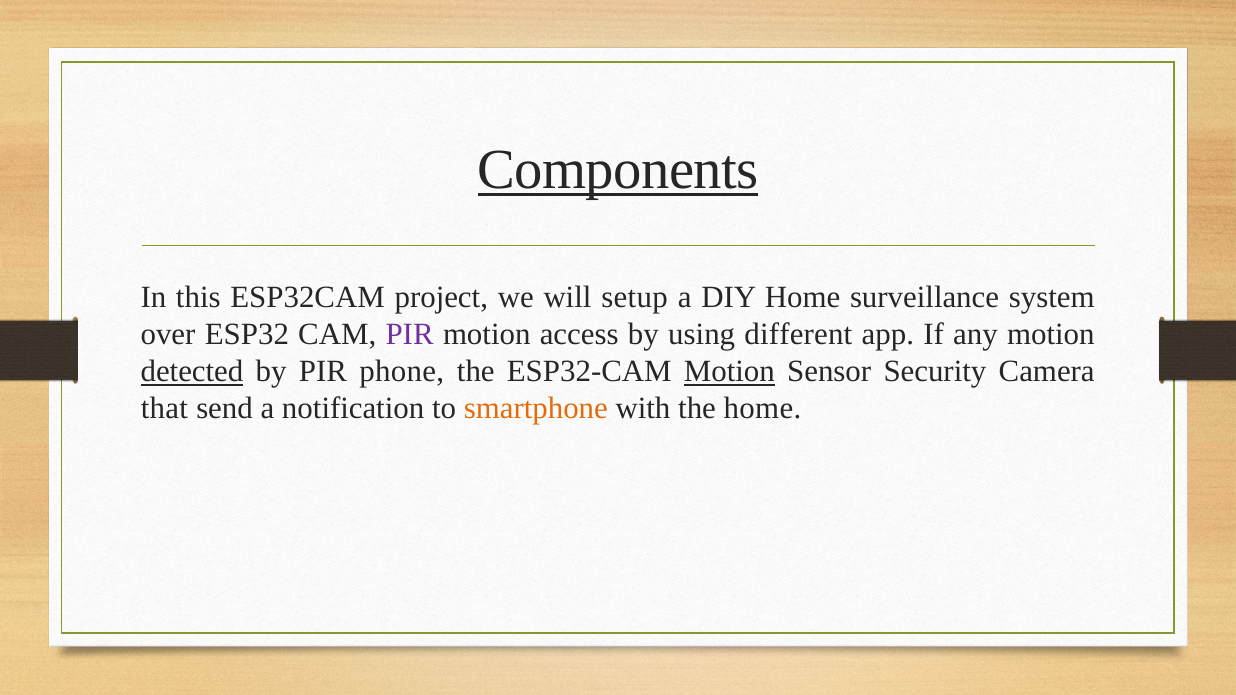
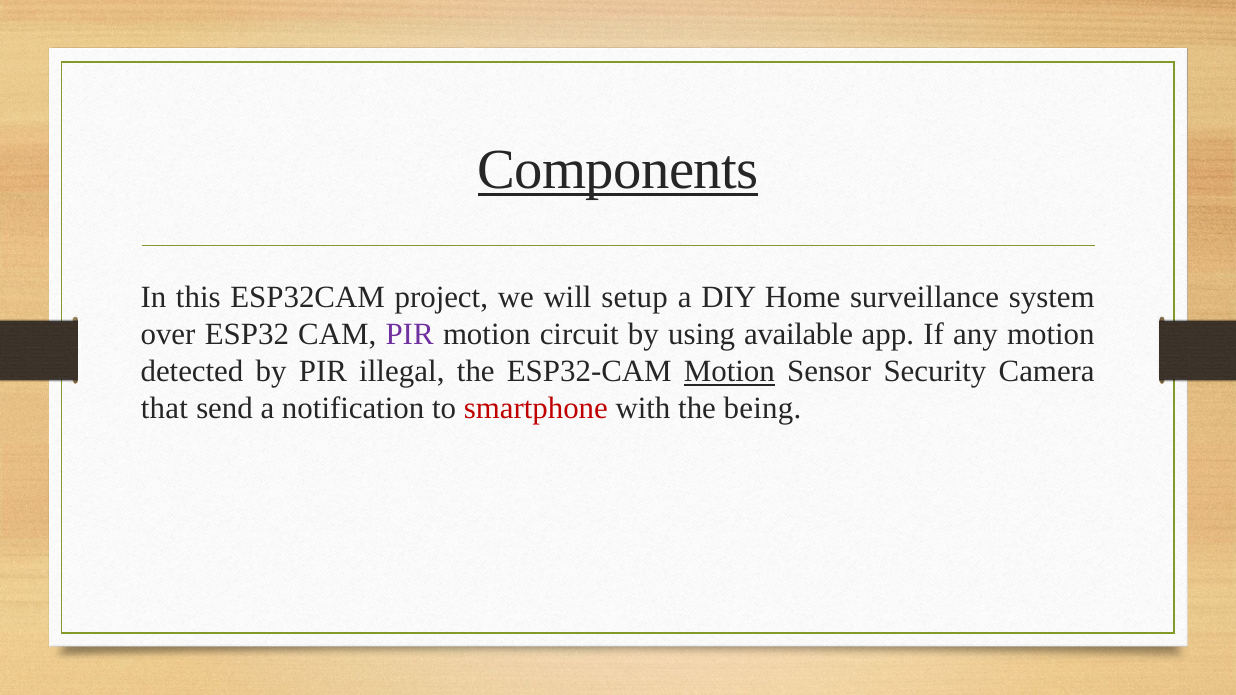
access: access -> circuit (579, 335)
different: different -> available (799, 335)
detected underline: present -> none (192, 372)
phone: phone -> illegal (402, 372)
smartphone colour: orange -> red (536, 409)
the home: home -> being (763, 409)
